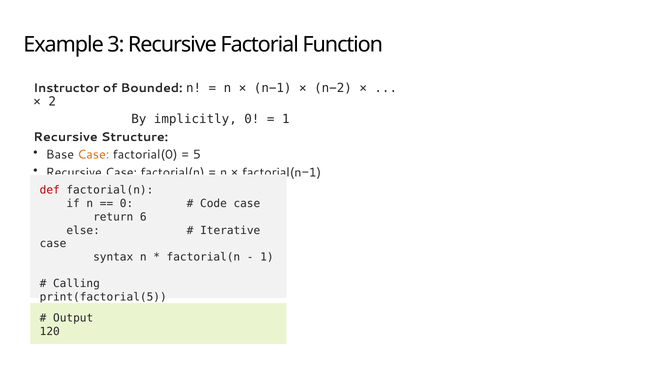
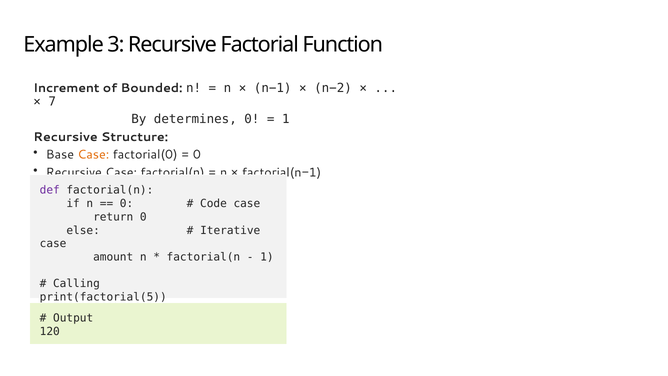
Instructor: Instructor -> Increment (66, 88)
2: 2 -> 7 (52, 101)
implicitly: implicitly -> determines (195, 119)
5: 5 -> 0 (197, 155)
def colour: red -> purple (50, 190)
return 6: 6 -> 0 (143, 217)
syntax: syntax -> amount (113, 257)
